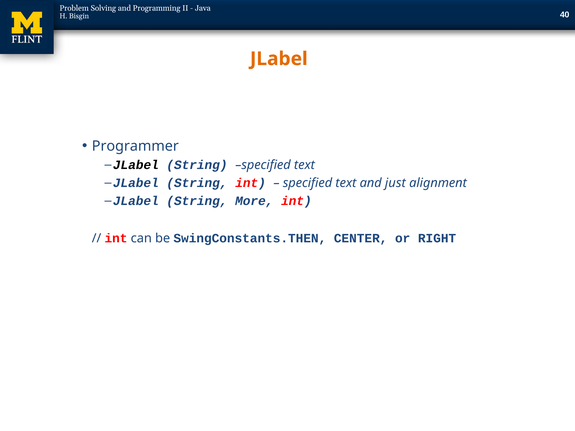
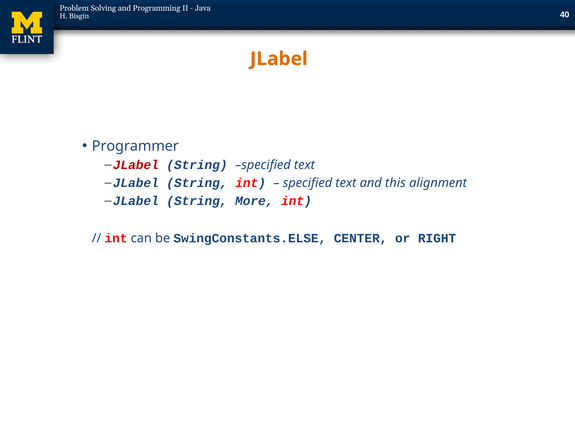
JLabel colour: black -> red (136, 165)
just: just -> this (395, 183)
SwingConstants.THEN: SwingConstants.THEN -> SwingConstants.ELSE (250, 239)
